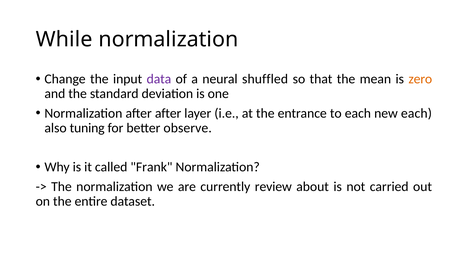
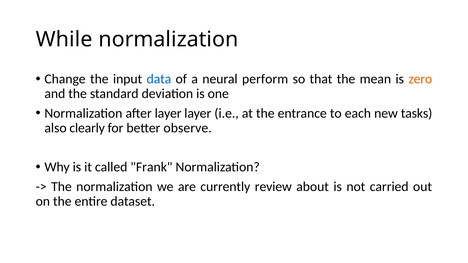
data colour: purple -> blue (159, 79)
shuffled: shuffled -> perform (265, 79)
after after: after -> layer (168, 113)
new each: each -> tasks (417, 113)
tuning: tuning -> clearly (87, 128)
